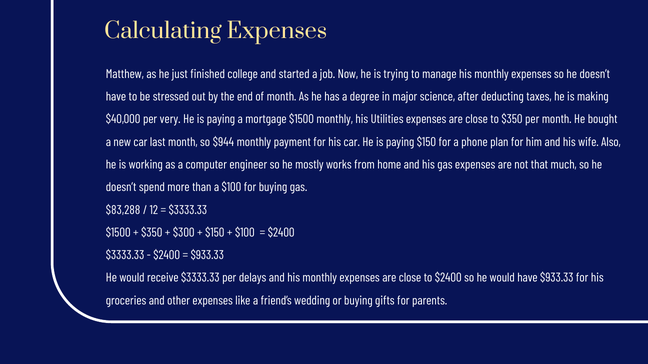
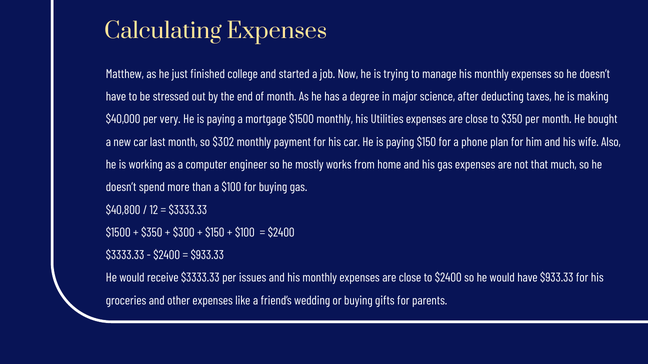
$944: $944 -> $302 (223, 142)
$83,288: $83,288 -> $40,800 (123, 210)
delays: delays -> issues (253, 278)
